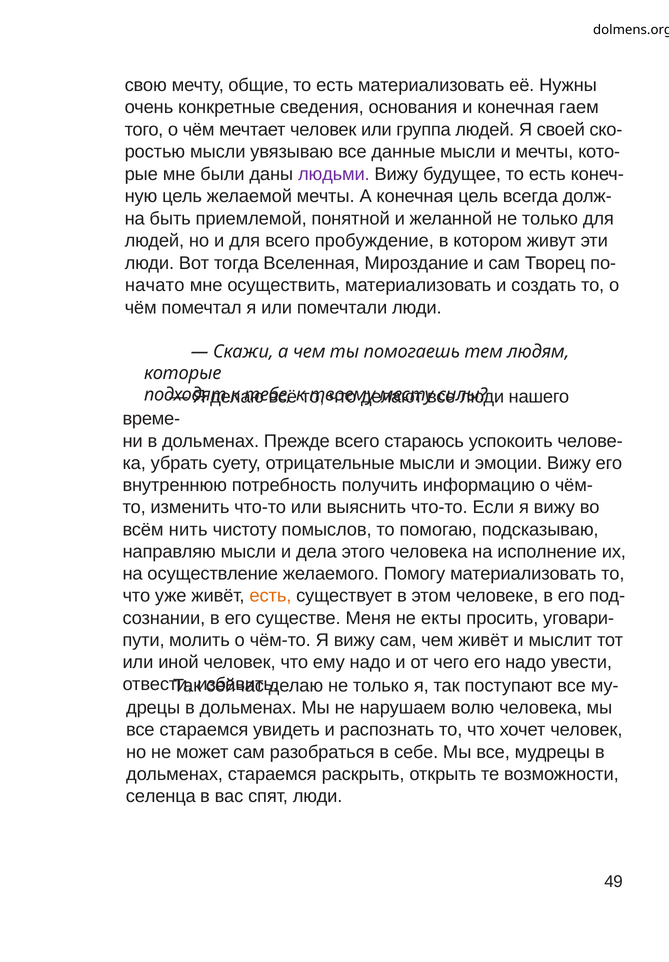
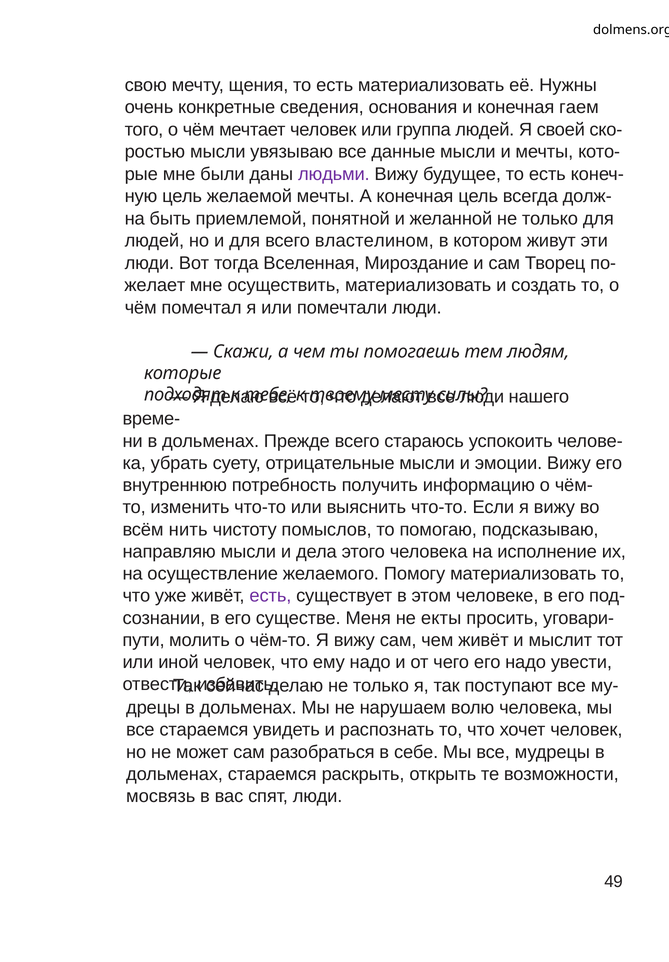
общие: общие -> щения (259, 85)
пробуждение: пробуждение -> властелином (374, 241)
начато: начато -> желает (155, 286)
есть colour: orange -> purple (270, 597)
селенца: селенца -> мосвязь (161, 797)
